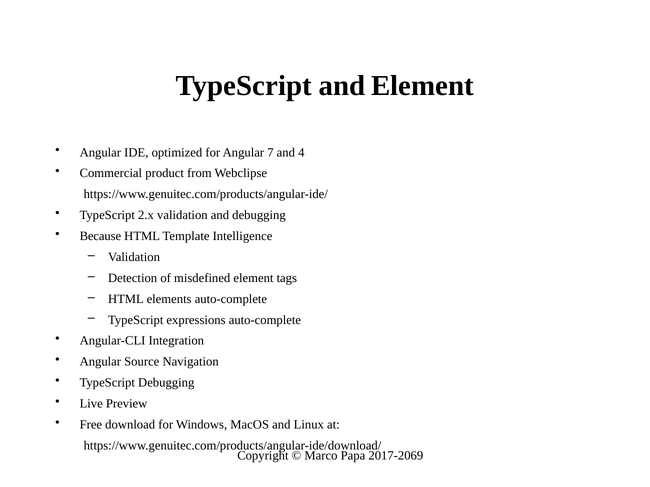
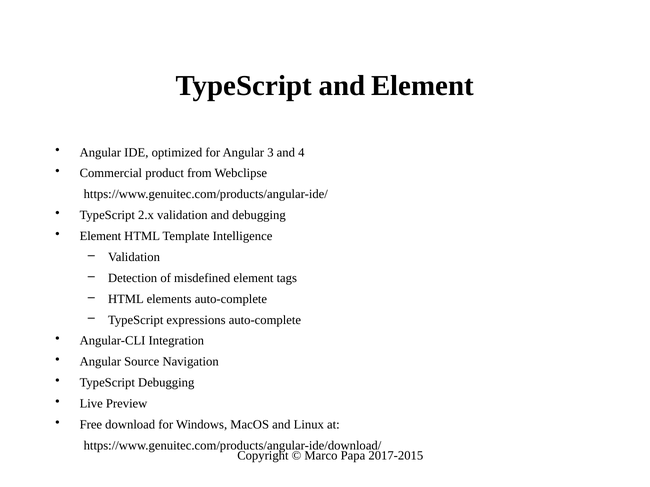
7: 7 -> 3 (270, 153)
Because: Because -> Element (100, 236)
2017-2069: 2017-2069 -> 2017-2015 (396, 456)
